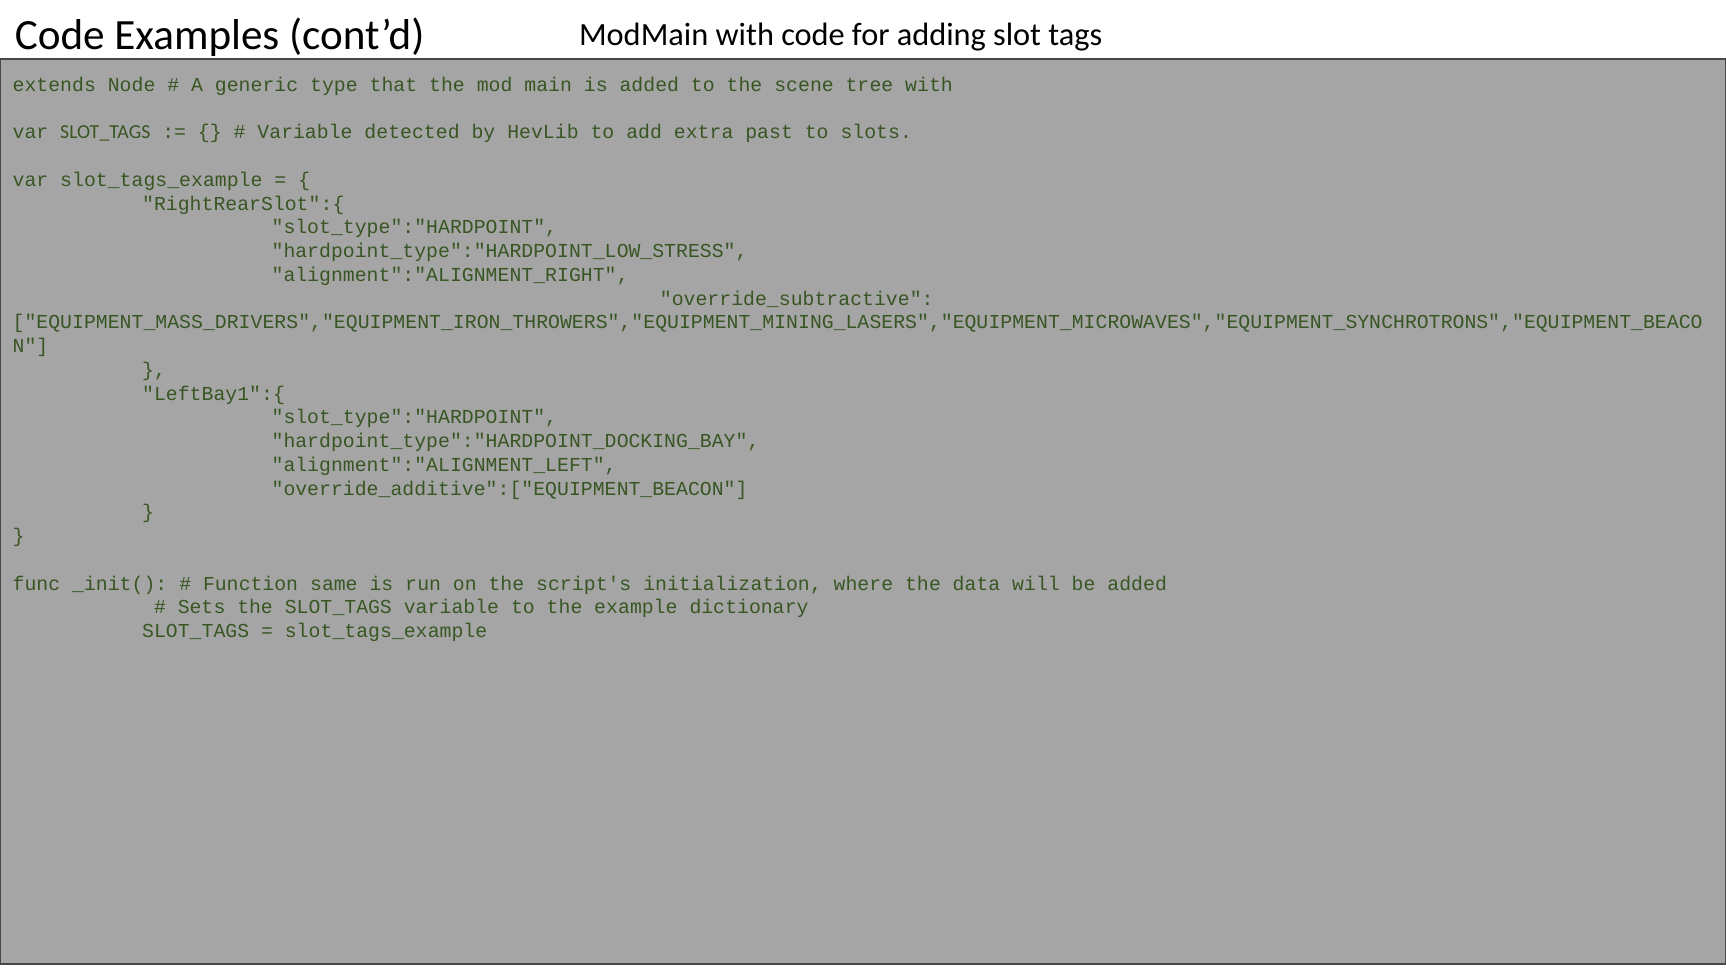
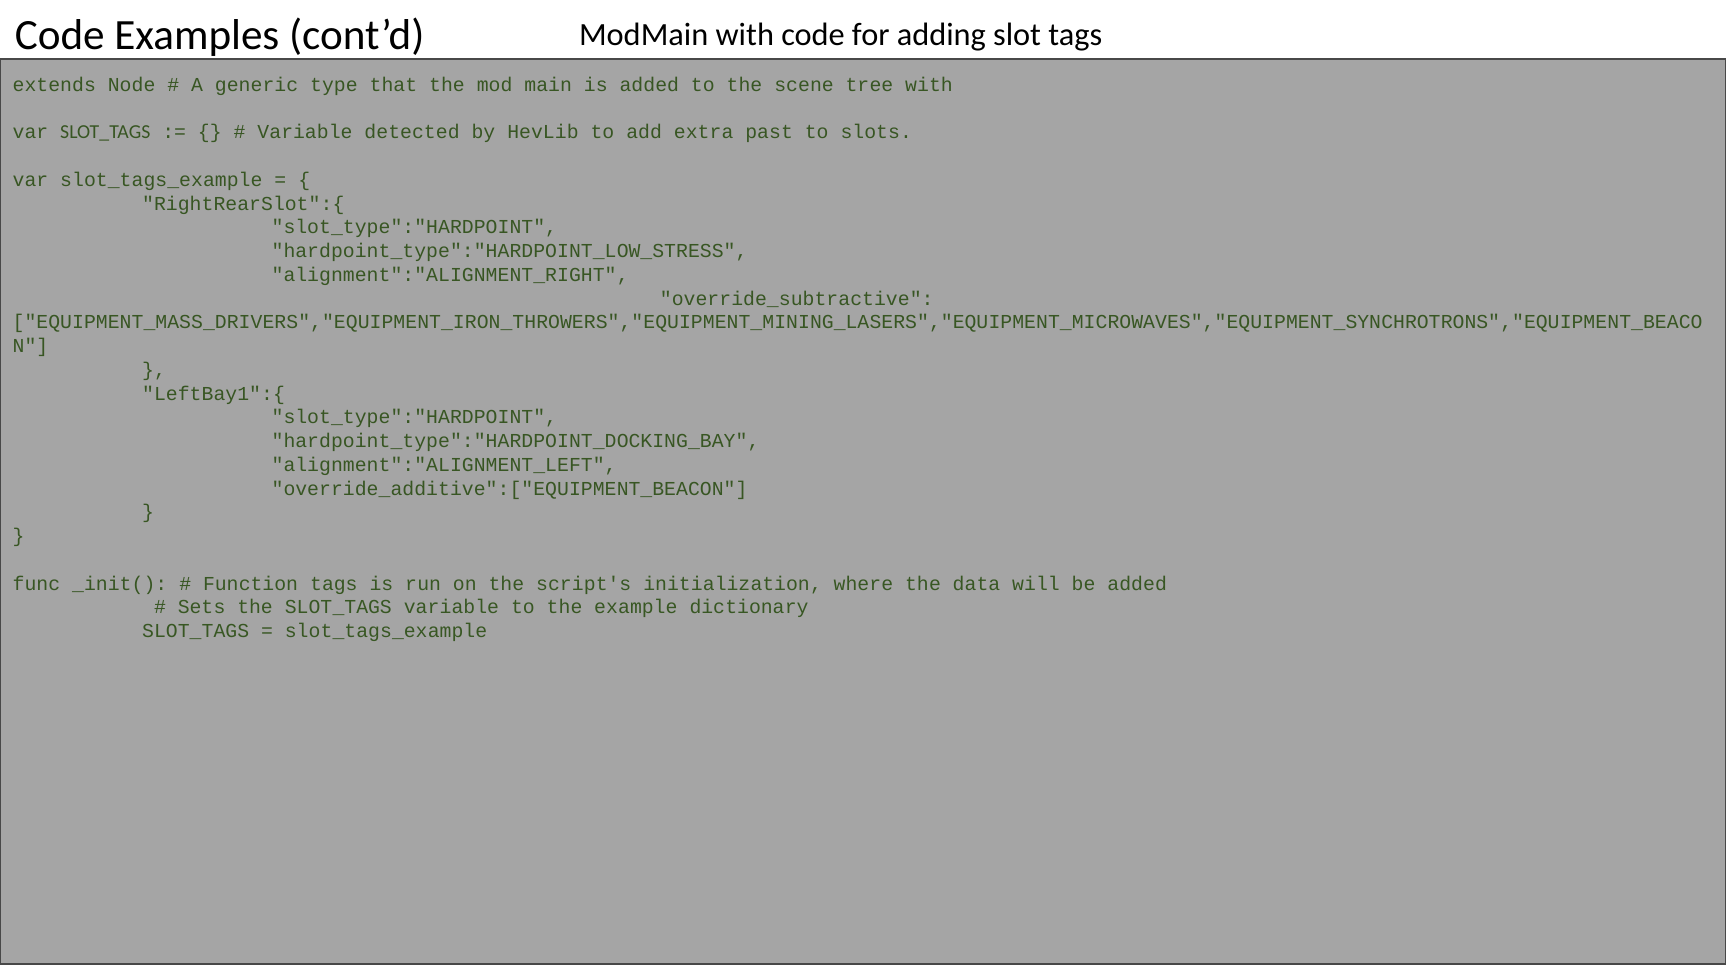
Function same: same -> tags (334, 584)
